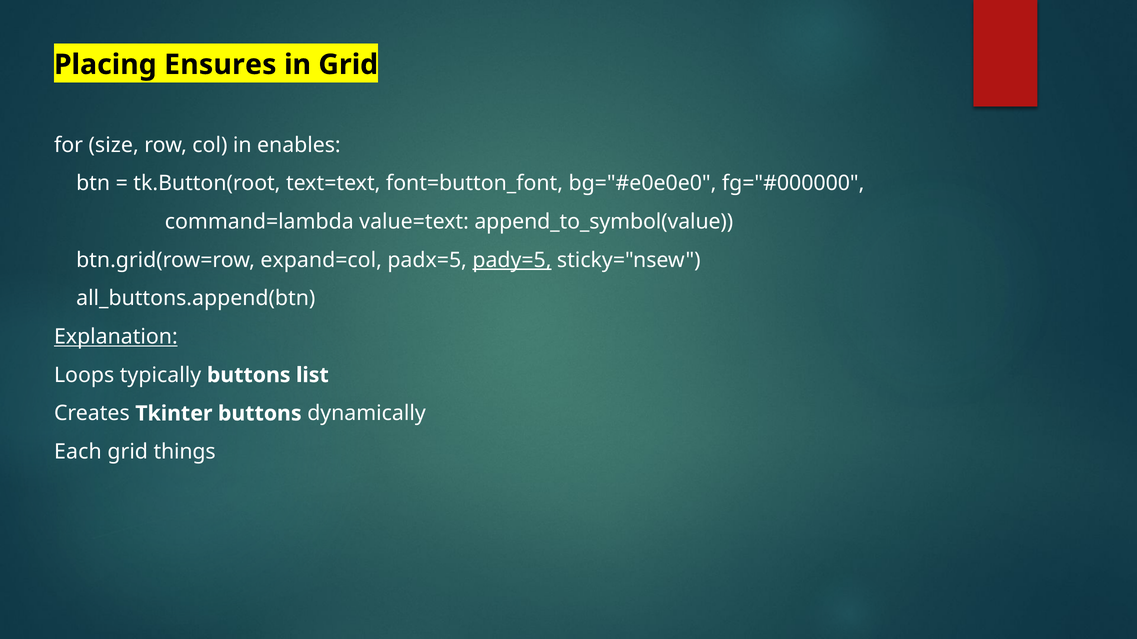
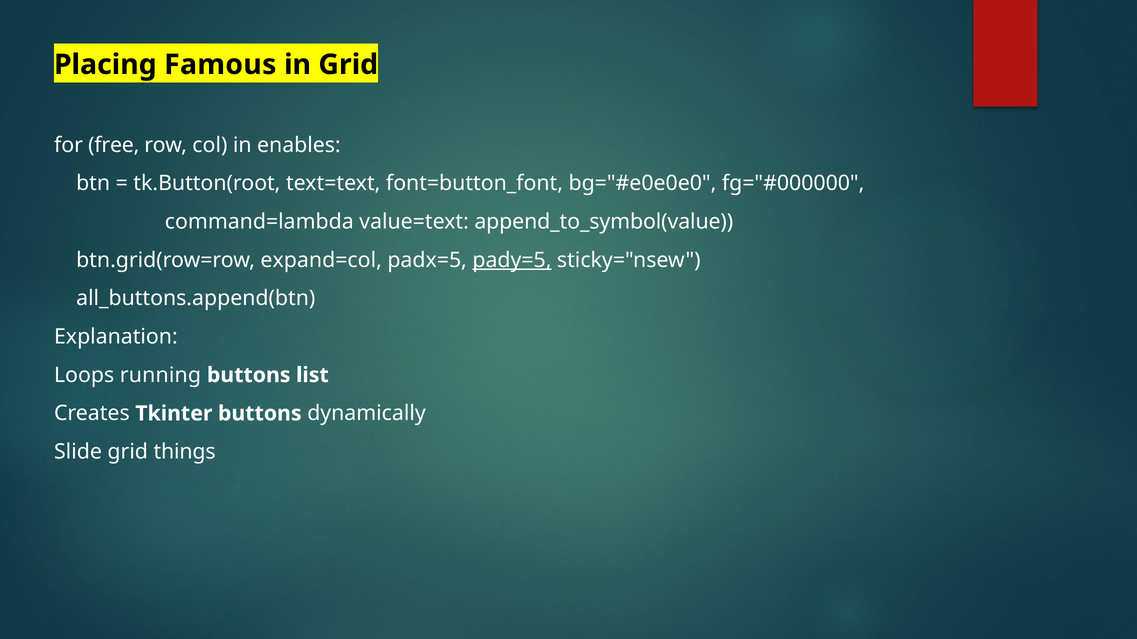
Ensures: Ensures -> Famous (220, 65)
size: size -> free (114, 145)
Explanation underline: present -> none (116, 337)
typically: typically -> running (160, 375)
Each: Each -> Slide (78, 452)
